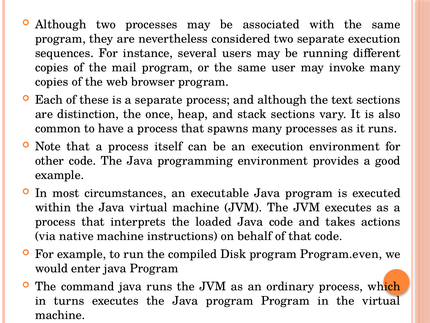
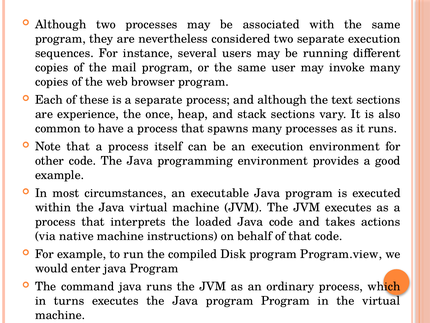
distinction: distinction -> experience (88, 114)
Program.even: Program.even -> Program.view (341, 254)
